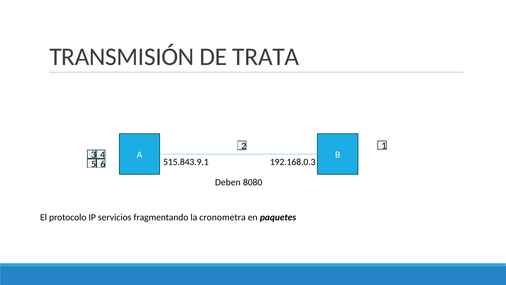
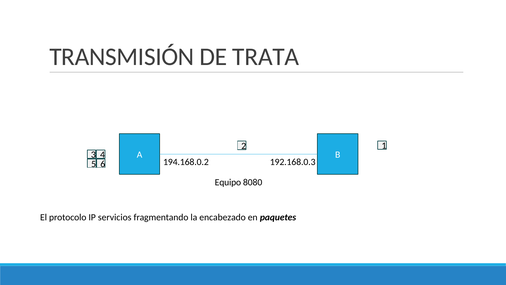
515.843.9.1: 515.843.9.1 -> 194.168.0.2 (186, 162)
Deben: Deben -> Equipo (228, 182)
cronometra: cronometra -> encabezado (223, 217)
